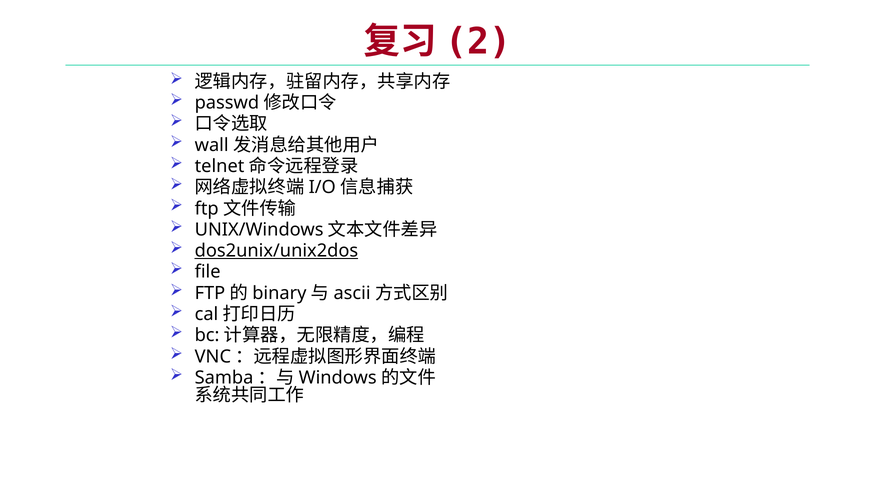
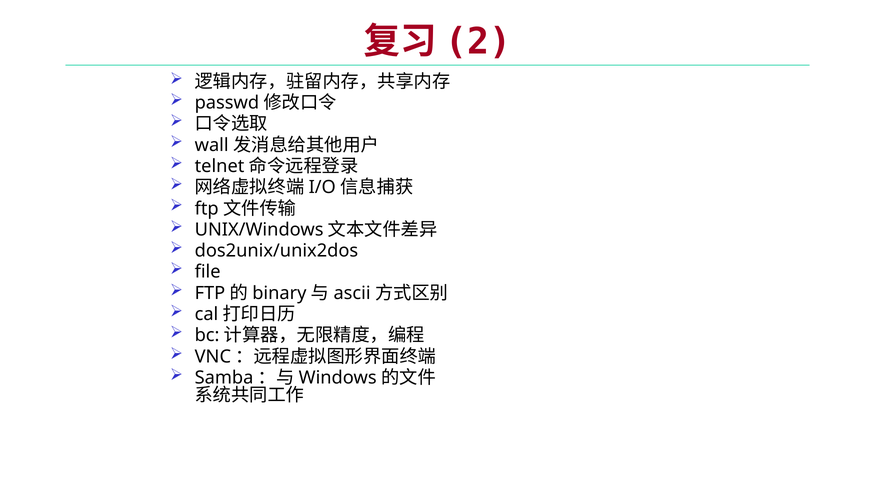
dos2unix/unix2dos underline: present -> none (276, 251)
